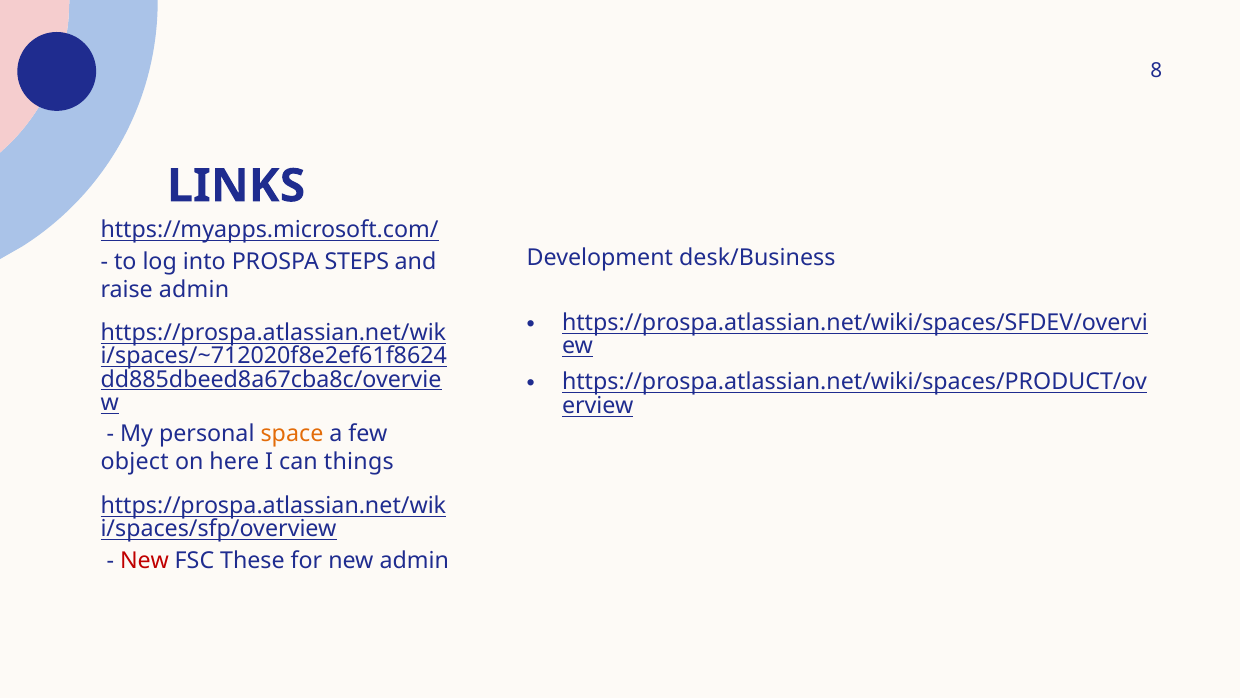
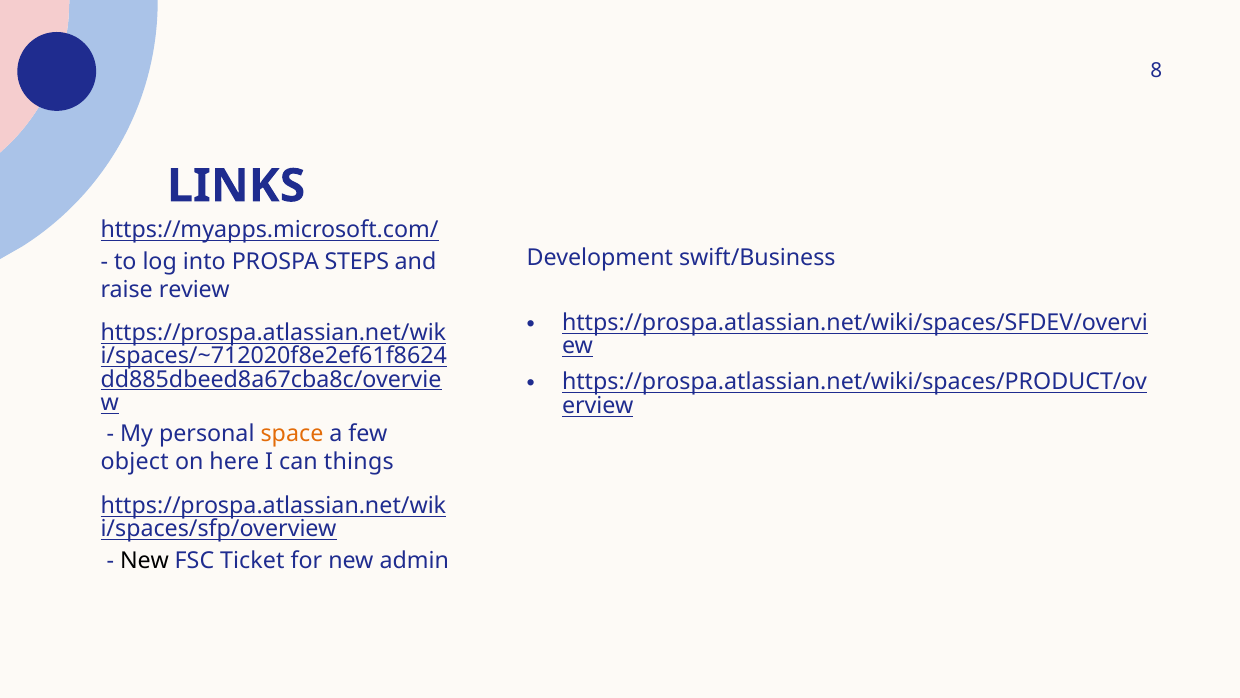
desk/Business: desk/Business -> swift/Business (757, 257)
raise admin: admin -> review (194, 289)
New colour: red -> black (144, 560)
These: These -> Ticket (252, 560)
